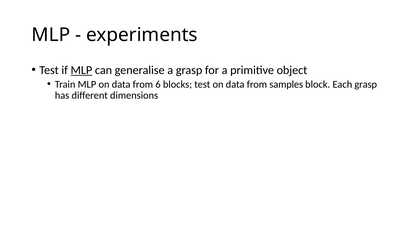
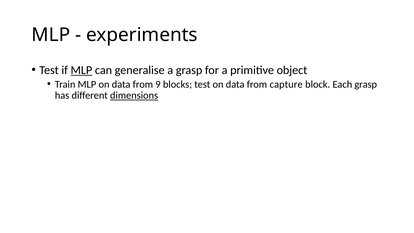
6: 6 -> 9 (158, 84)
samples: samples -> capture (286, 84)
dimensions underline: none -> present (134, 95)
